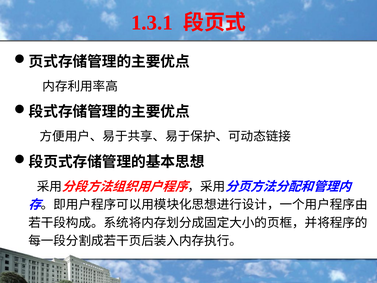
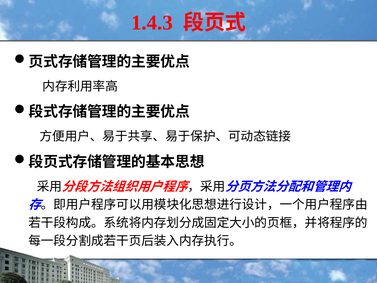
1.3.1: 1.3.1 -> 1.4.3 (152, 23)
